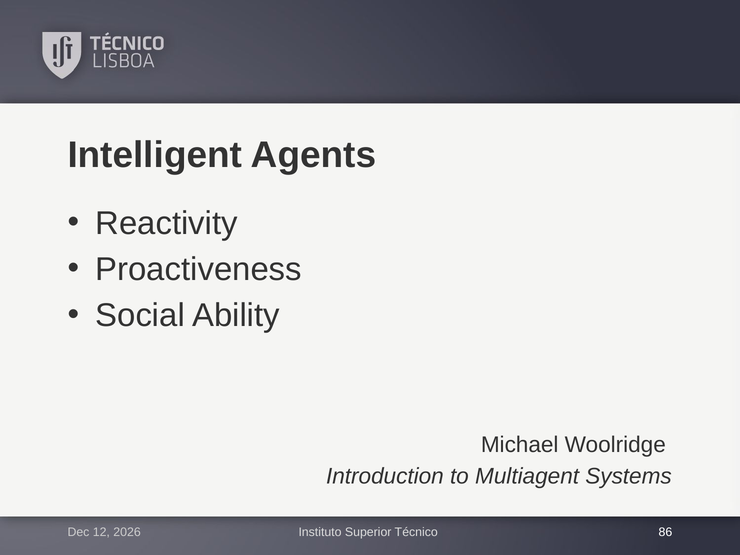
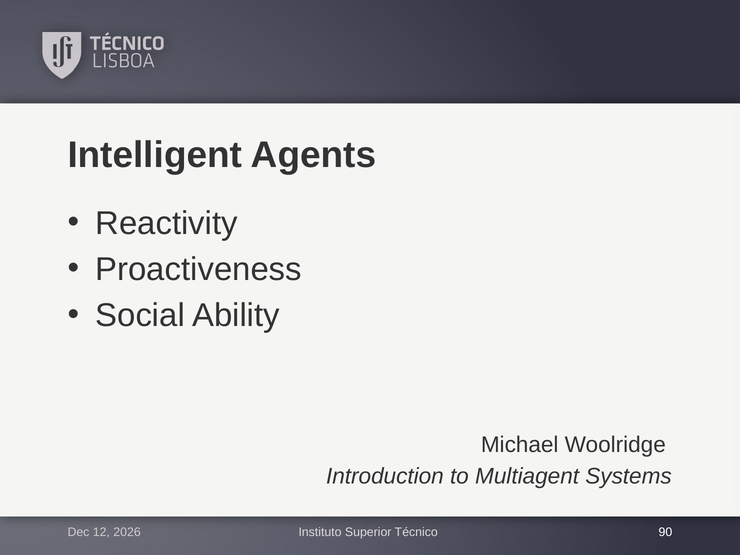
86: 86 -> 90 (665, 532)
